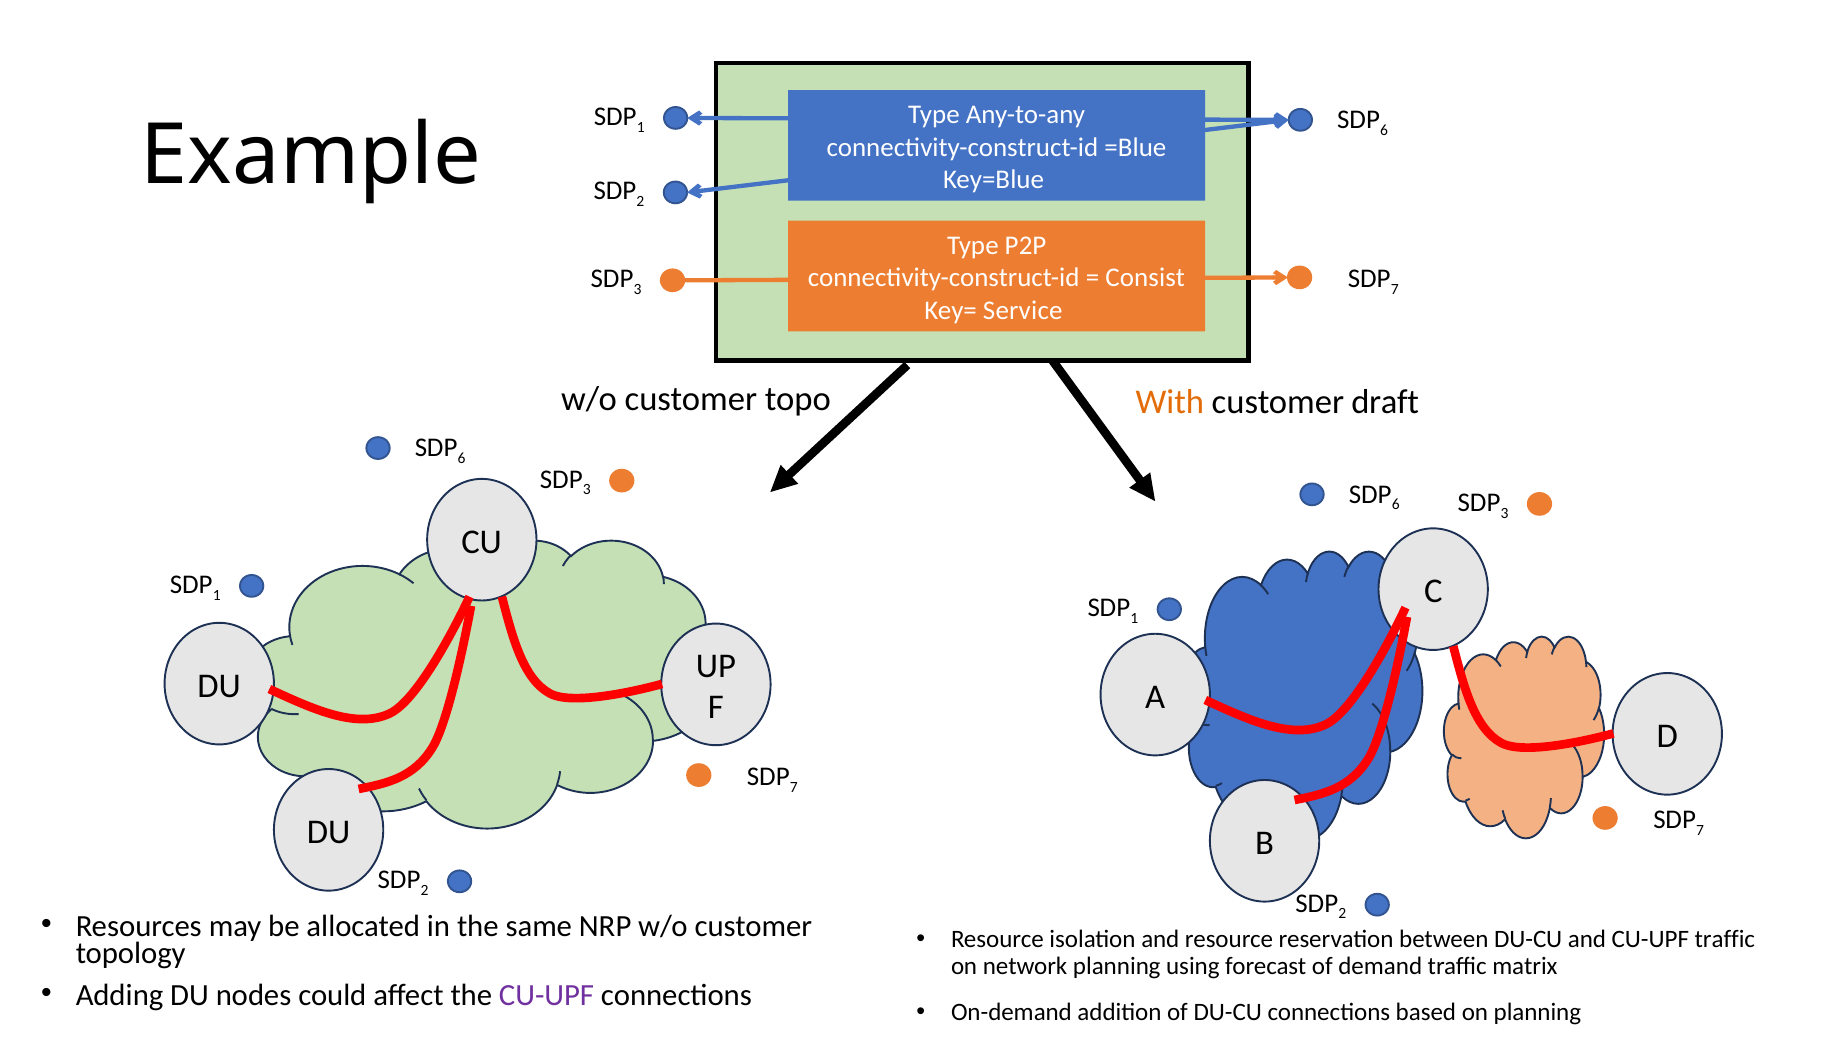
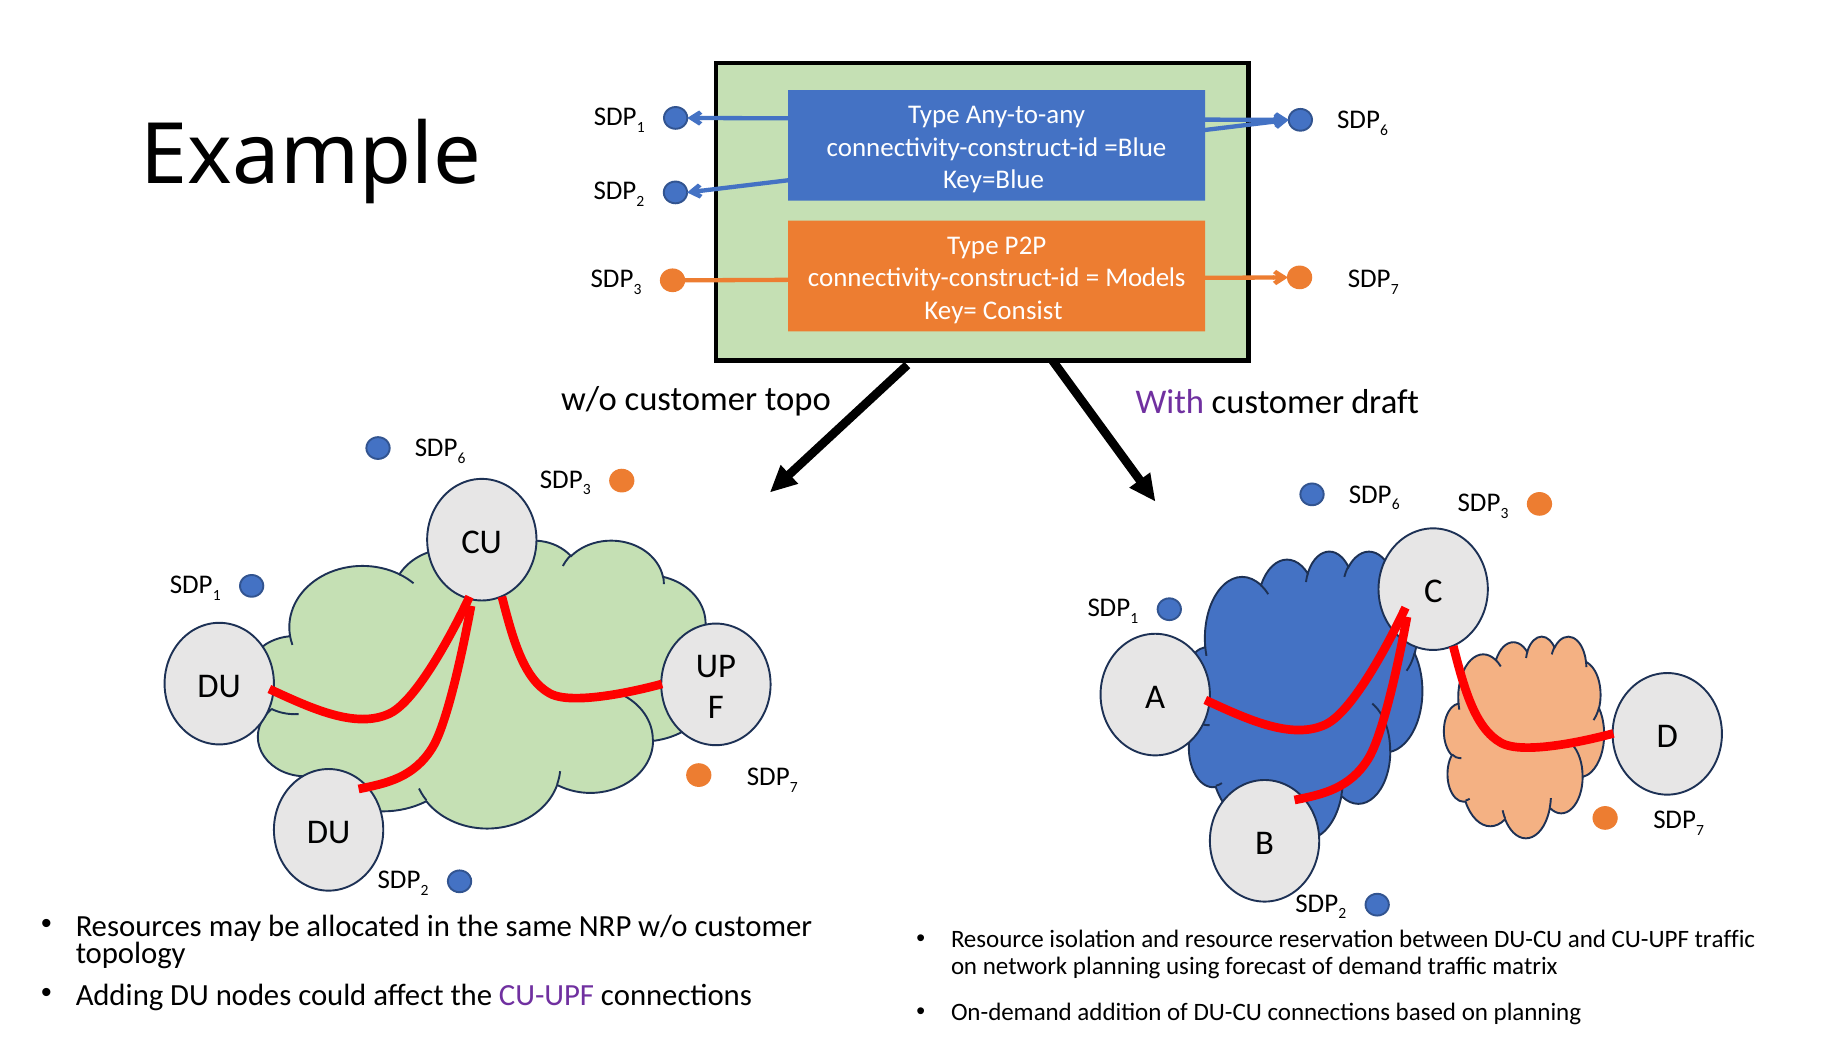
Consist: Consist -> Models (1145, 278)
Service: Service -> Consist (1023, 310)
With colour: orange -> purple (1170, 402)
